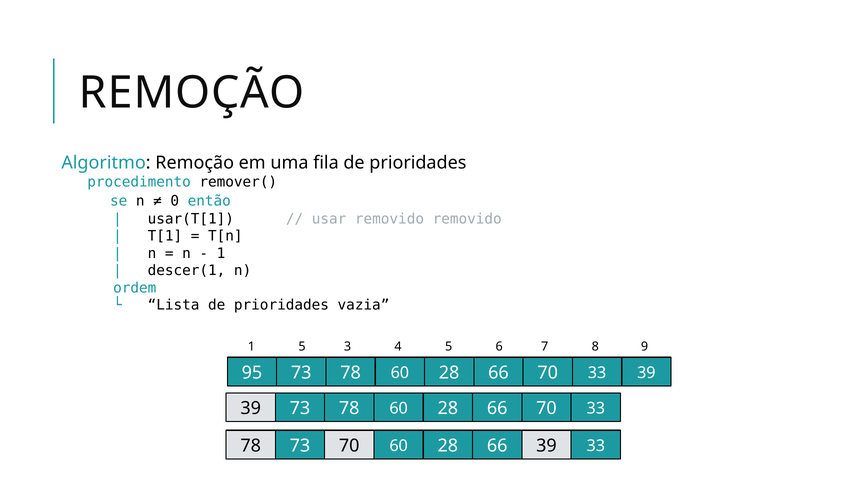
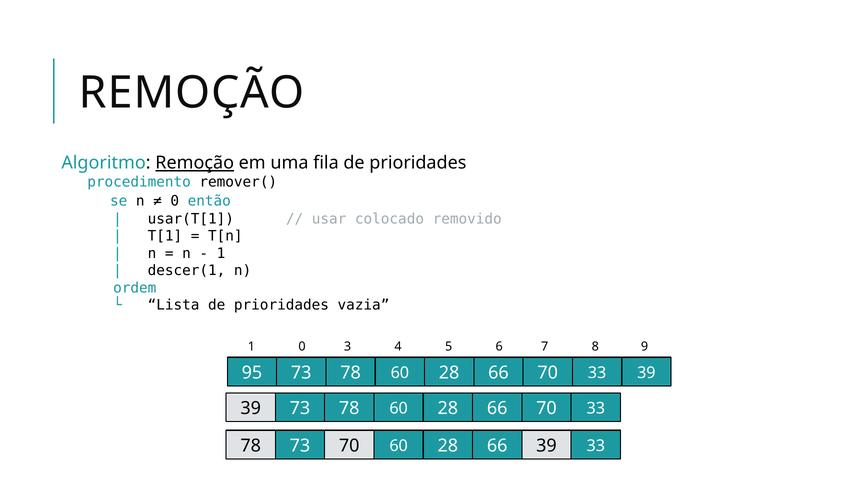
Remoção underline: none -> present (195, 163)
usar removido: removido -> colocado (389, 219)
1 5: 5 -> 0 (302, 346)
